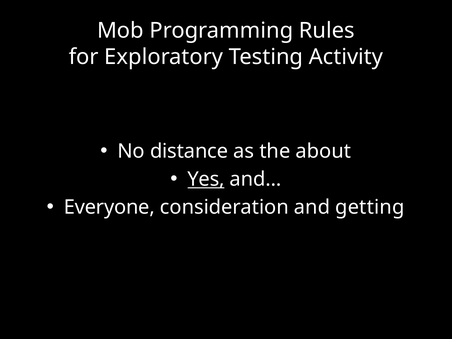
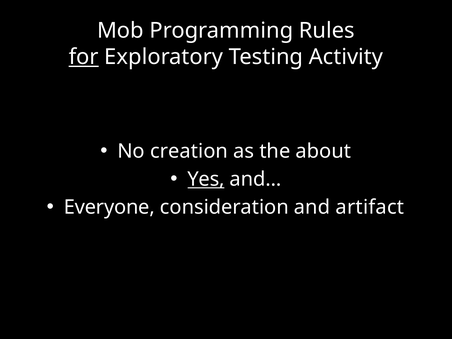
for underline: none -> present (84, 57)
distance: distance -> creation (189, 151)
getting: getting -> artifact (370, 207)
